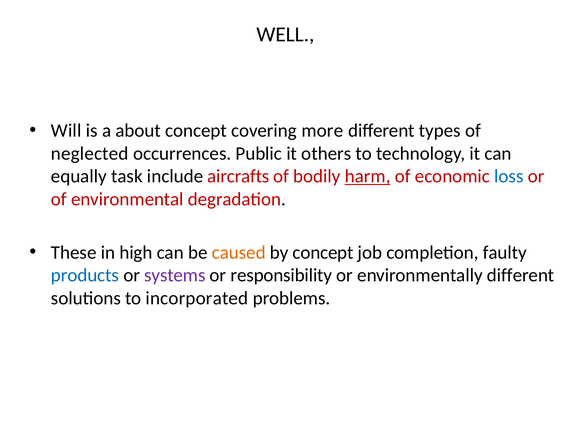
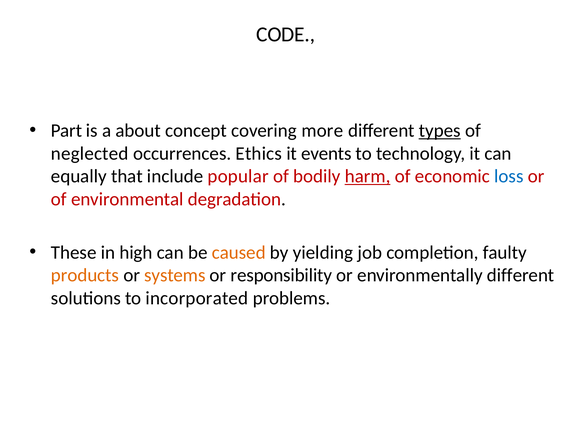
WELL: WELL -> CODE (286, 34)
Will: Will -> Part (66, 131)
types underline: none -> present (440, 131)
Public: Public -> Ethics (259, 154)
others: others -> events (326, 154)
task: task -> that (127, 176)
aircrafts: aircrafts -> popular (238, 176)
by concept: concept -> yielding (323, 253)
products colour: blue -> orange (85, 275)
systems colour: purple -> orange (175, 275)
